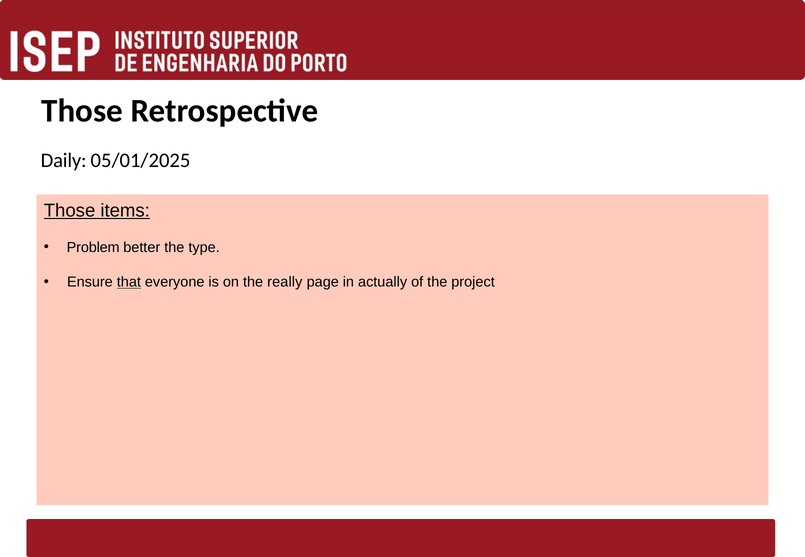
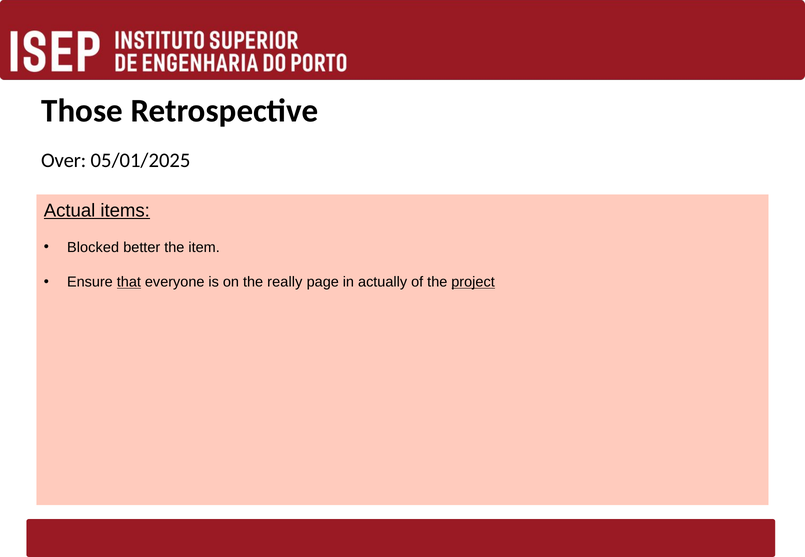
Daily: Daily -> Over (64, 161)
Those: Those -> Actual (70, 211)
Problem: Problem -> Blocked (93, 247)
type: type -> item (204, 247)
project underline: none -> present (473, 282)
